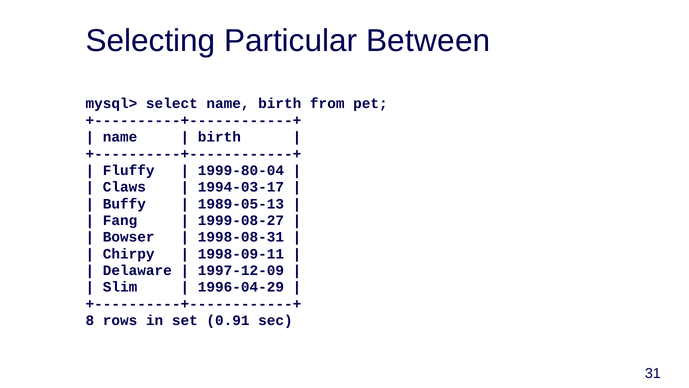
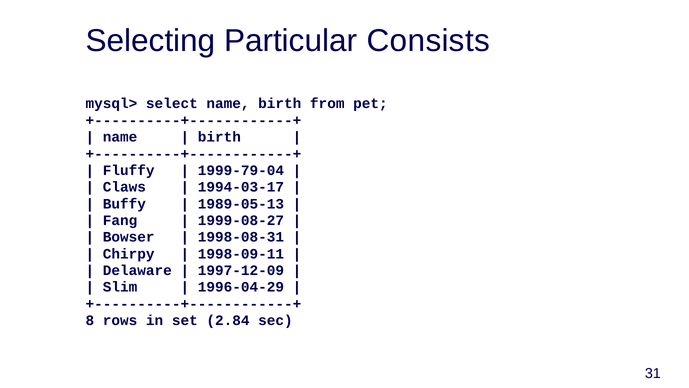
Between: Between -> Consists (428, 41)
1999-80-04: 1999-80-04 -> 1999-79-04 (241, 170)
0.91: 0.91 -> 2.84 (228, 320)
